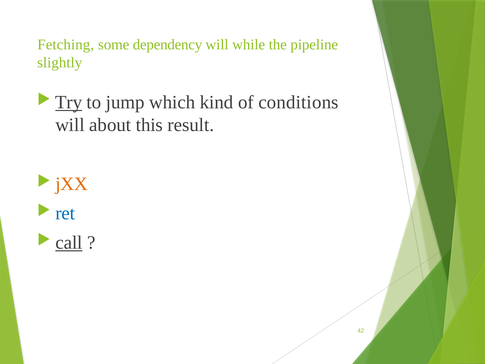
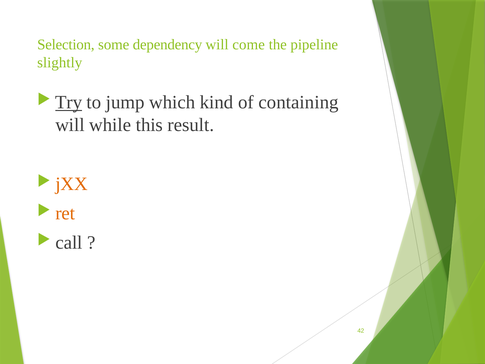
Fetching: Fetching -> Selection (66, 45)
while: while -> come (249, 45)
conditions: conditions -> containing (299, 102)
about: about -> while (110, 125)
ret colour: blue -> orange (65, 213)
call underline: present -> none (69, 242)
